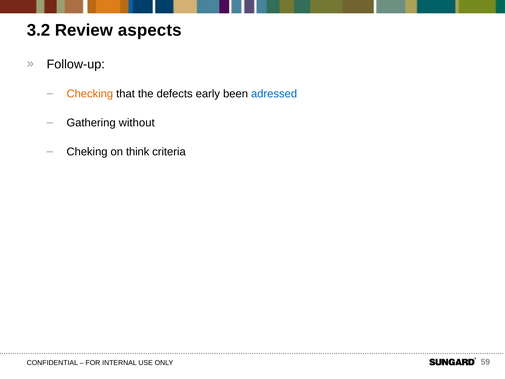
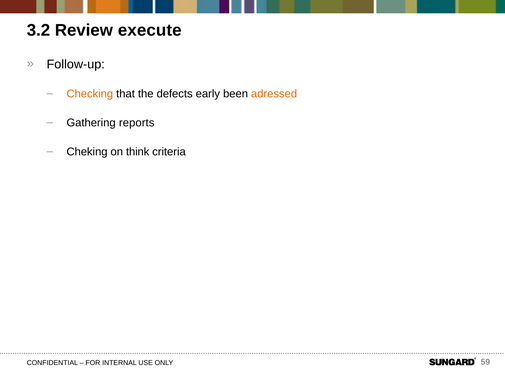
aspects: aspects -> execute (150, 30)
adressed colour: blue -> orange (274, 94)
without: without -> reports (137, 123)
